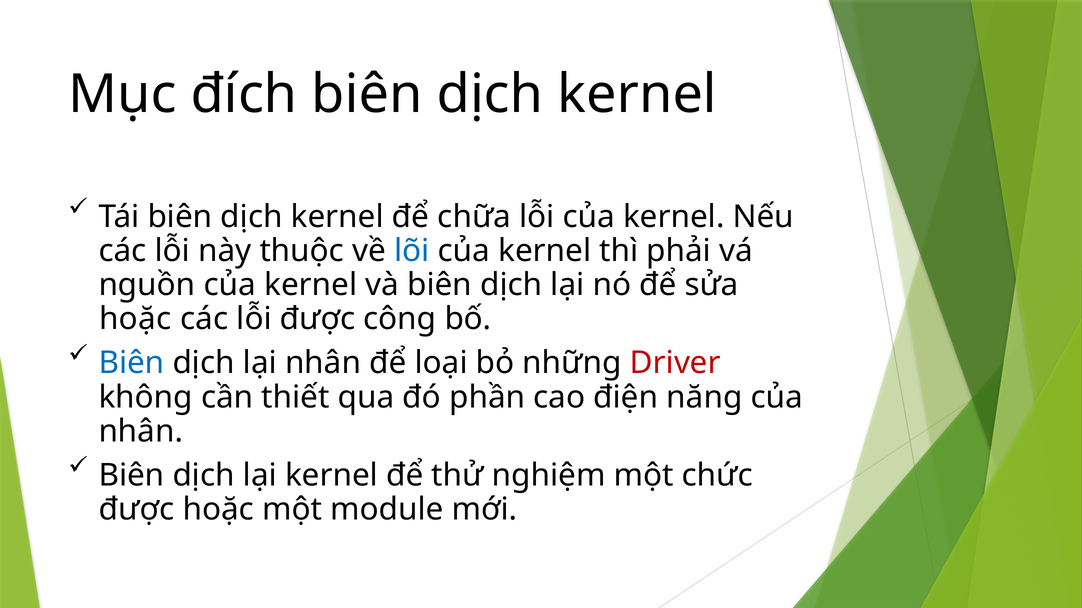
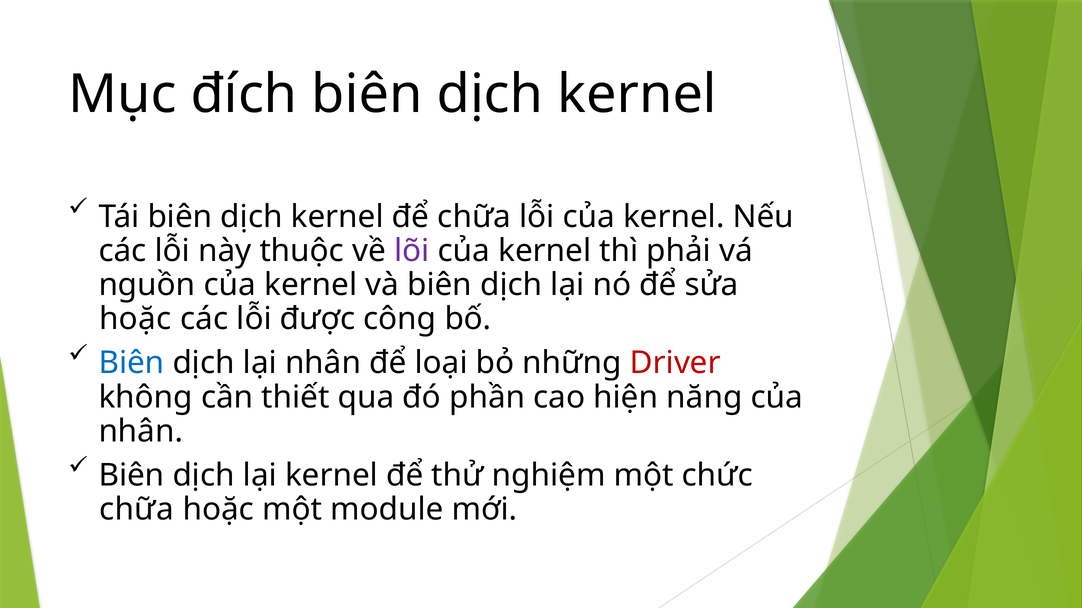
lõi colour: blue -> purple (412, 251)
điện: điện -> hiện (626, 398)
được: được -> chữa (136, 510)
